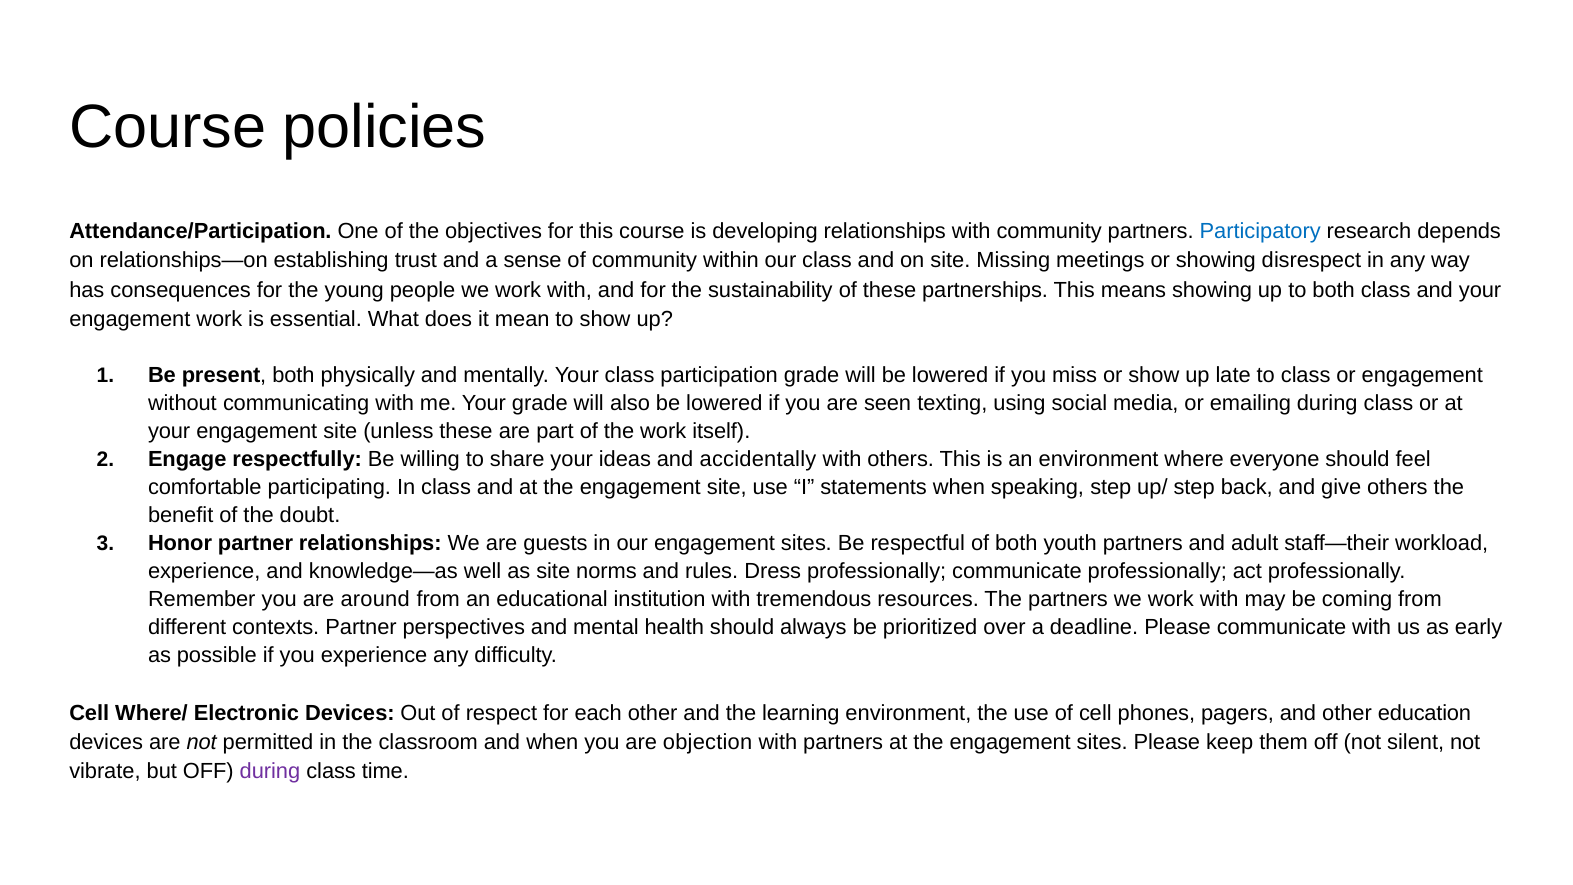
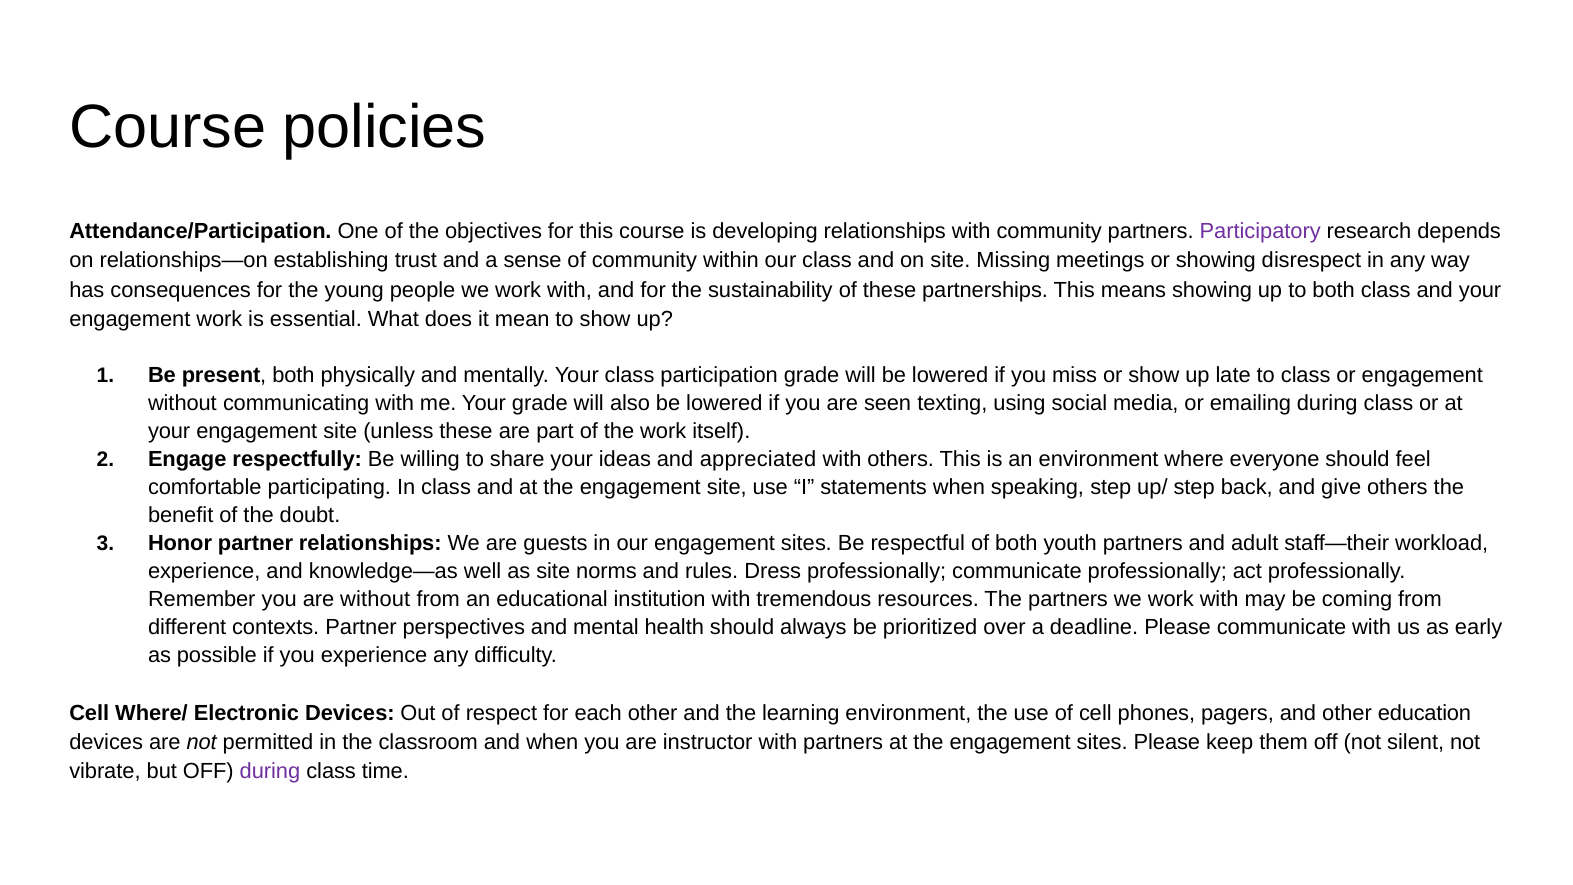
Participatory colour: blue -> purple (1260, 231)
accidentally: accidentally -> appreciated (758, 459)
are around: around -> without (375, 600)
objection: objection -> instructor (708, 742)
